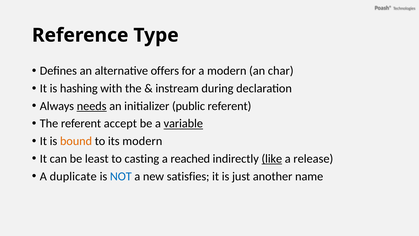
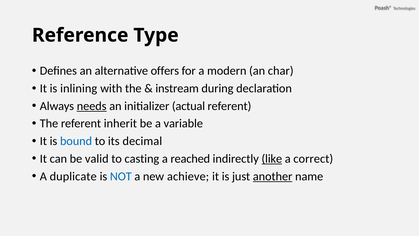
hashing: hashing -> inlining (79, 88)
public: public -> actual (189, 106)
accept: accept -> inherit (120, 123)
variable underline: present -> none (183, 123)
bound colour: orange -> blue (76, 141)
its modern: modern -> decimal (142, 141)
least: least -> valid (97, 159)
release: release -> correct (313, 159)
satisfies: satisfies -> achieve (188, 176)
another underline: none -> present (273, 176)
